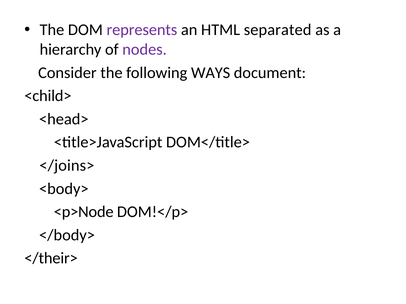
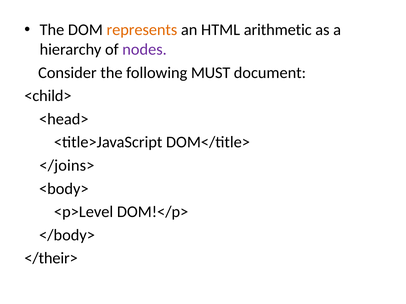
represents colour: purple -> orange (142, 30)
separated: separated -> arithmetic (278, 30)
WAYS: WAYS -> MUST (211, 73)
<p>Node: <p>Node -> <p>Level (84, 212)
